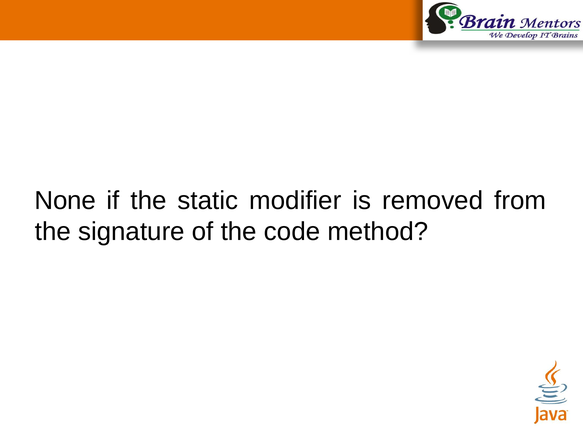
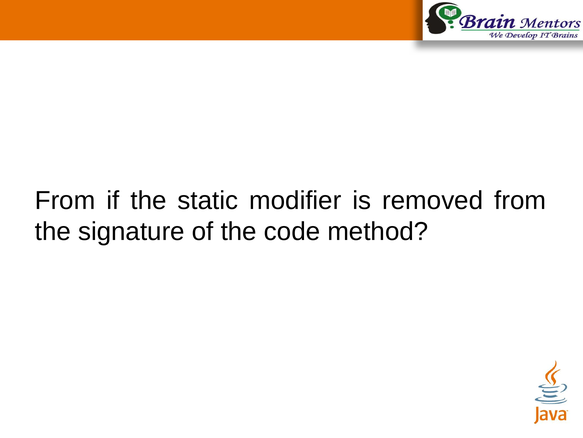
None: None -> From (65, 200)
